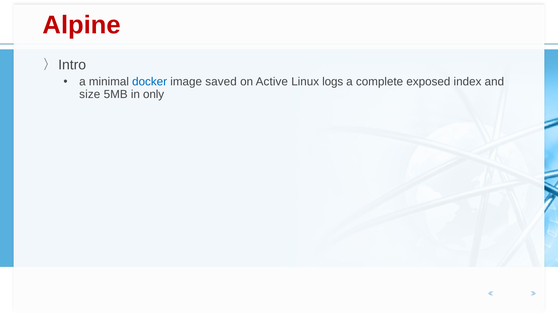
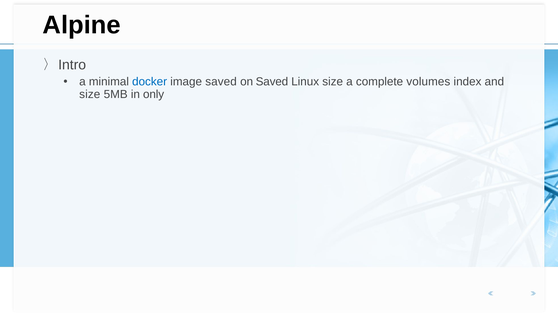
Alpine colour: red -> black (82, 25)
on Active: Active -> Saved (272, 82)
Linux logs: logs -> size (333, 82)
exposed: exposed -> volumes (428, 82)
